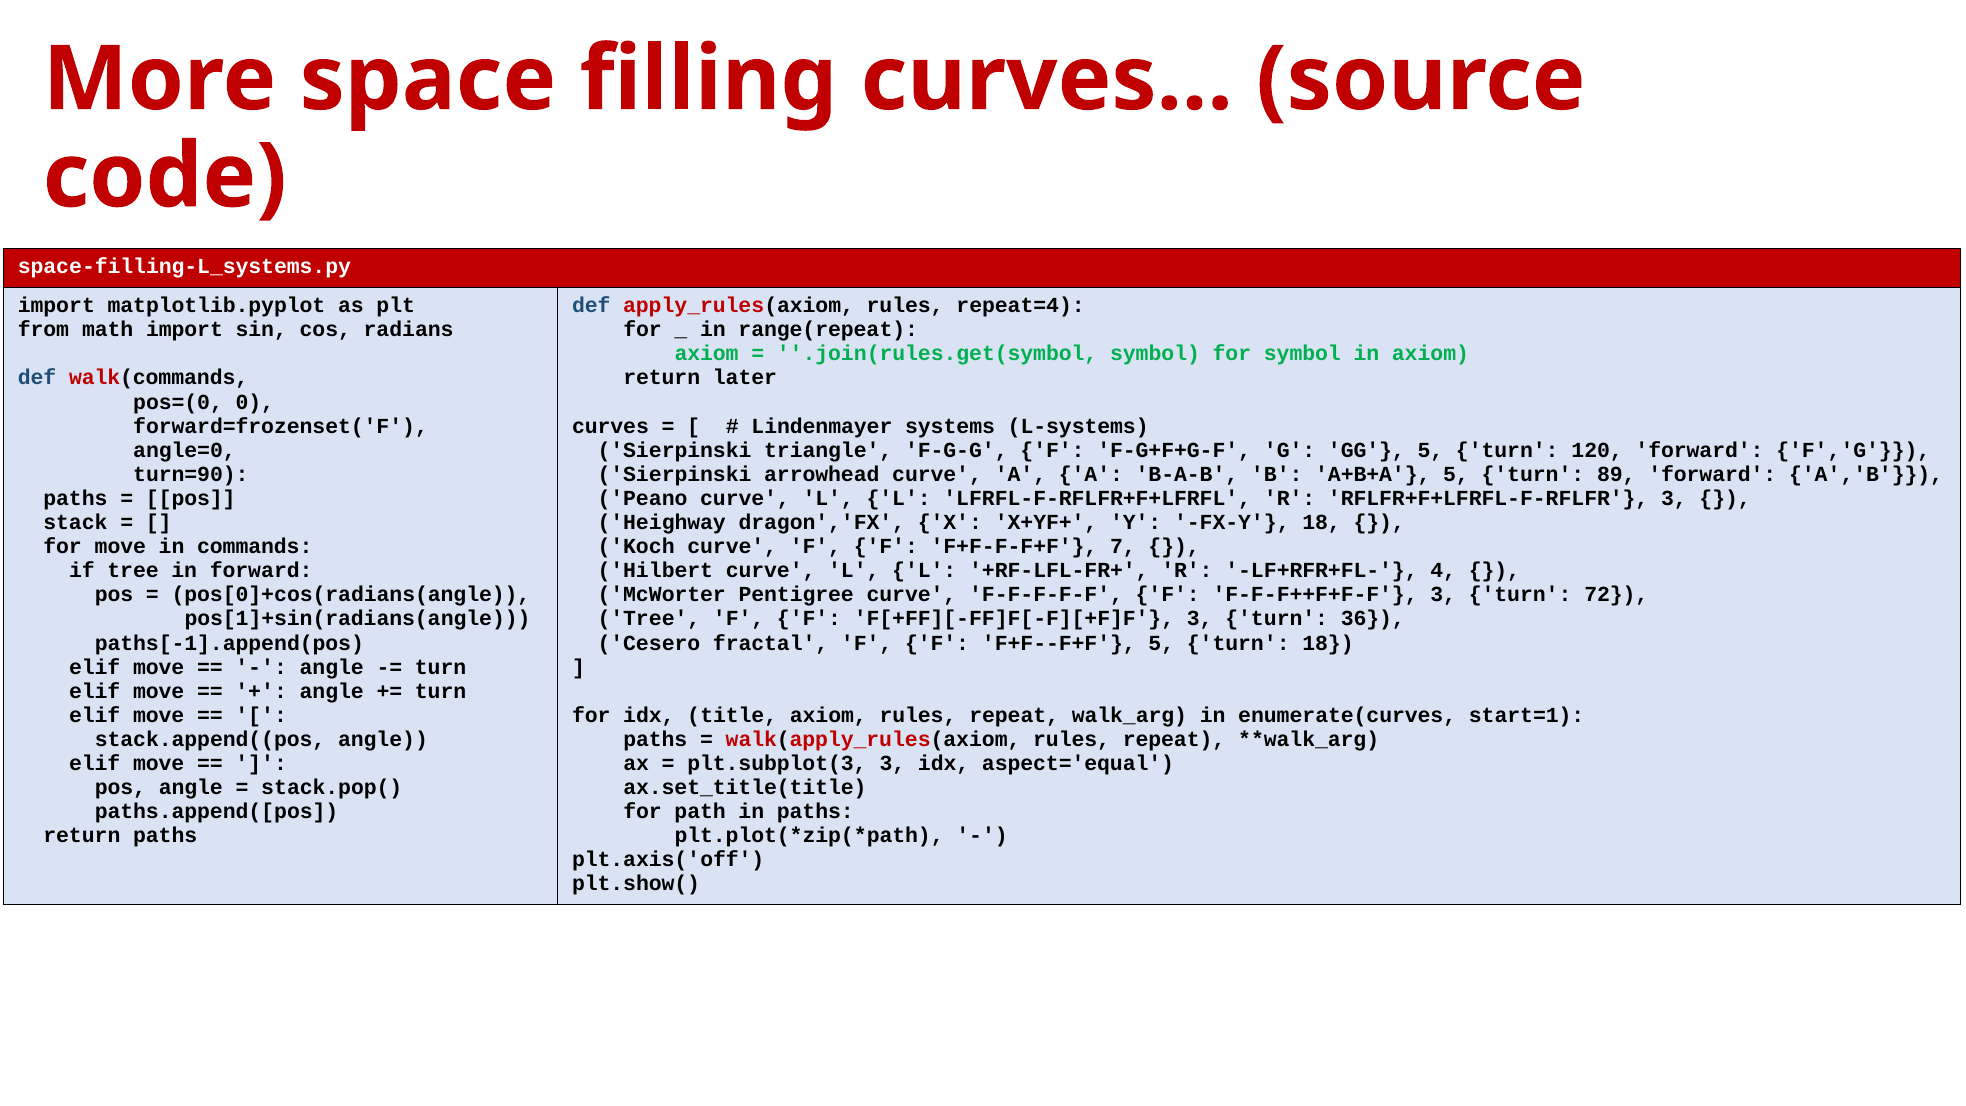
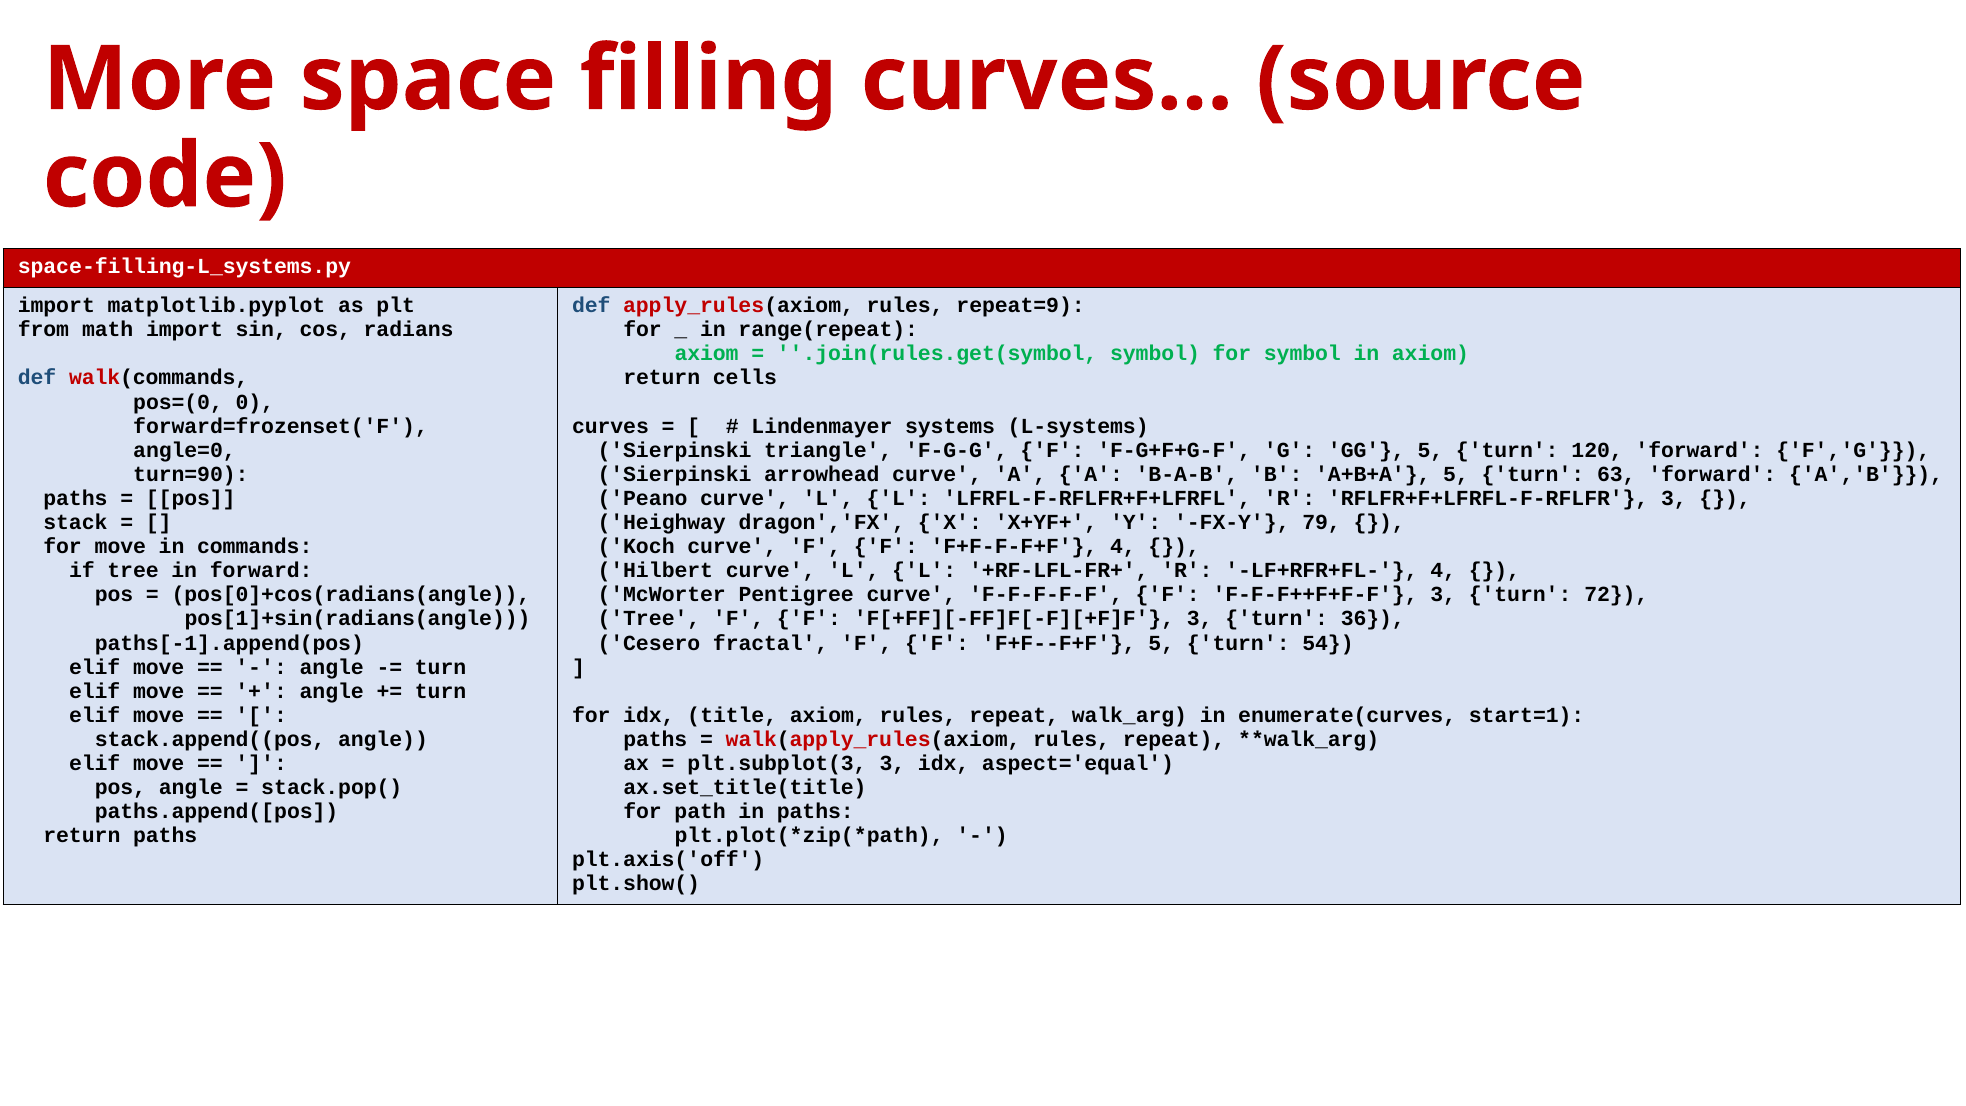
repeat=4: repeat=4 -> repeat=9 (1021, 306)
later: later -> cells (745, 378)
89: 89 -> 63 (1616, 474)
FX-Y 18: 18 -> 79 (1322, 522)
F+F-F-F+F 7: 7 -> 4 (1123, 546)
turn 18: 18 -> 54 (1328, 643)
